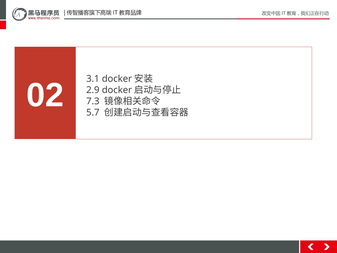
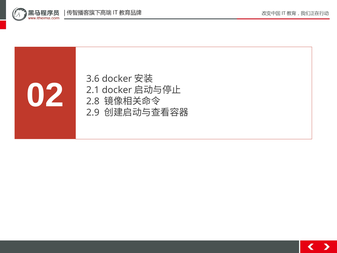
3.1: 3.1 -> 3.6 (93, 79)
2.9: 2.9 -> 2.1 (93, 90)
7.3: 7.3 -> 2.8 (93, 101)
5.7: 5.7 -> 2.9 (93, 112)
